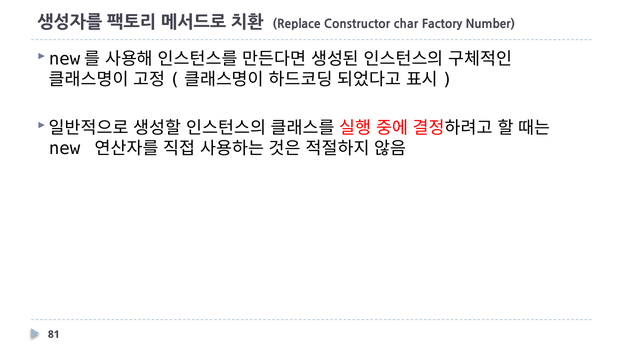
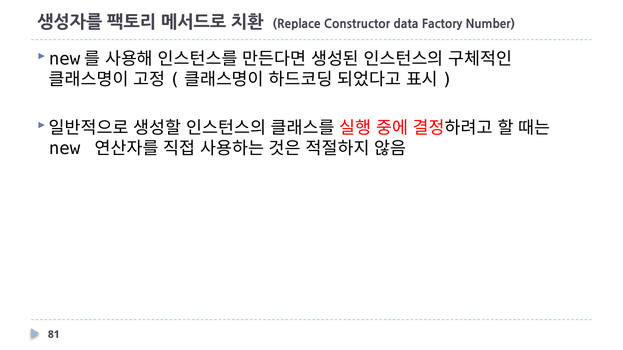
char: char -> data (406, 25)
